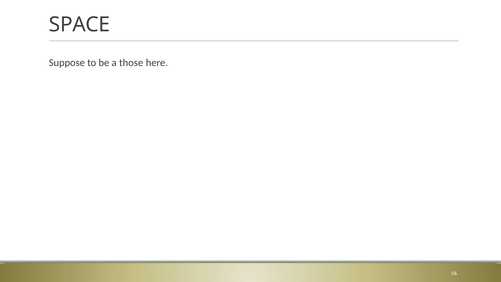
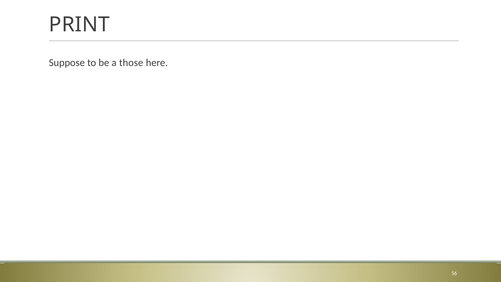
SPACE: SPACE -> PRINT (79, 25)
